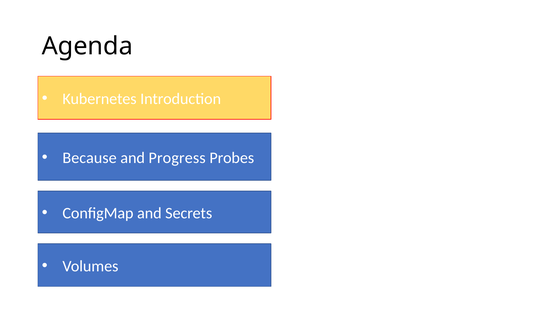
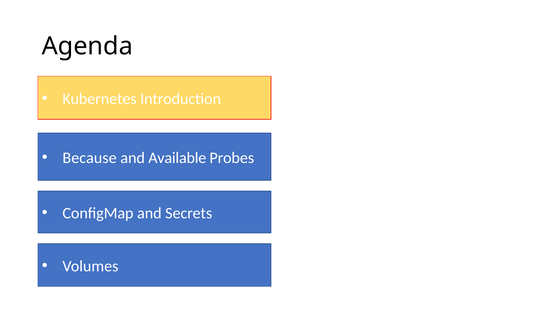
Progress: Progress -> Available (177, 158)
